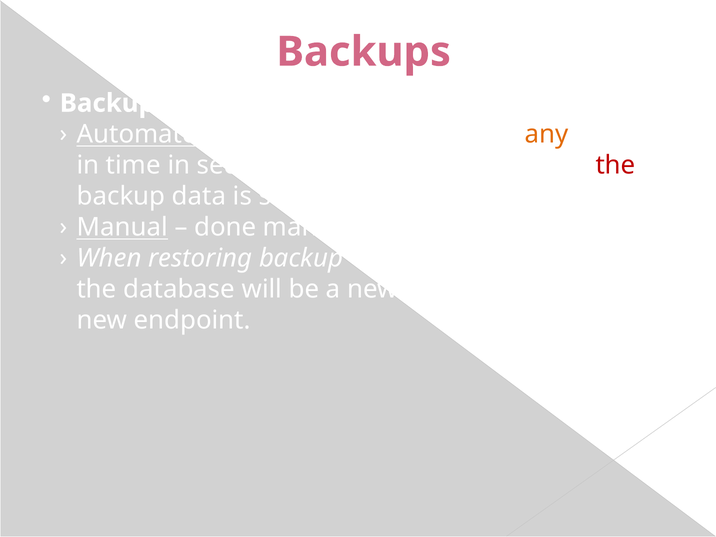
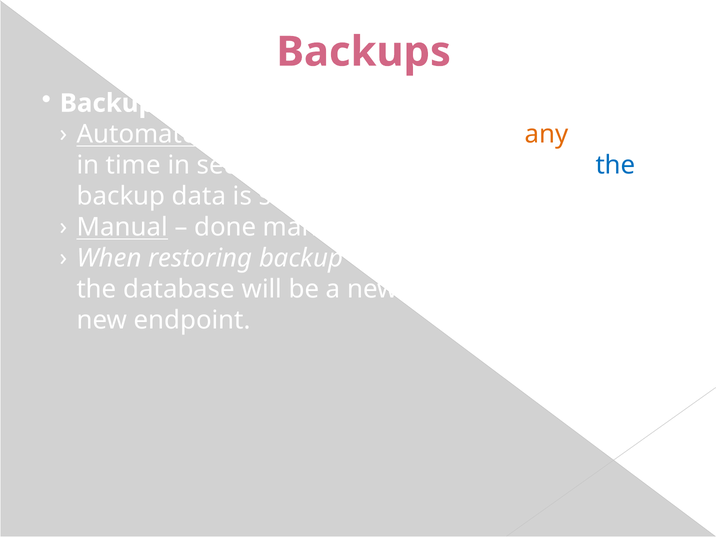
the colour: red -> blue (616, 165)
